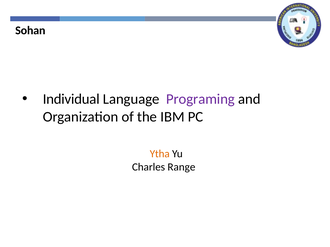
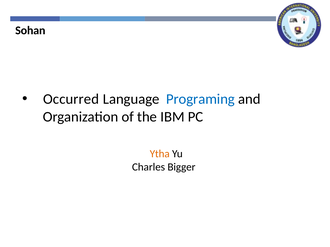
Individual: Individual -> Occurred (71, 99)
Programing colour: purple -> blue (200, 99)
Range: Range -> Bigger (181, 167)
